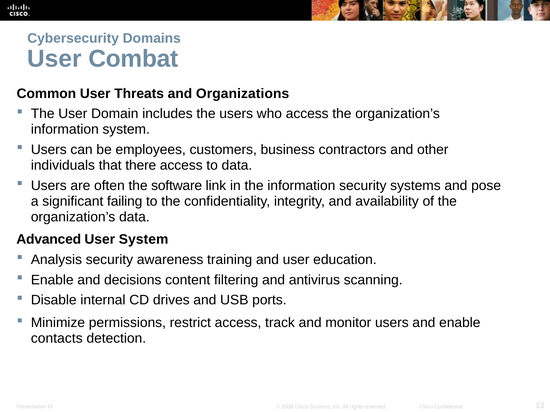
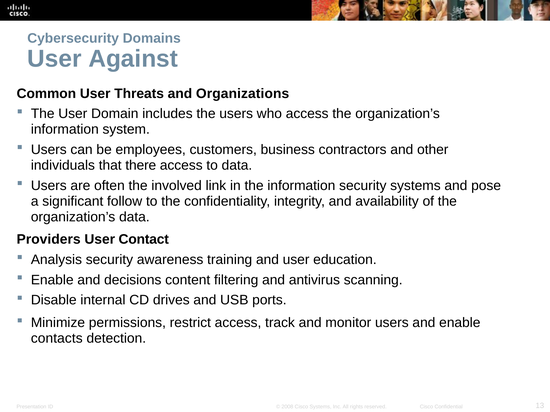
Combat: Combat -> Against (133, 59)
software: software -> involved (177, 186)
failing: failing -> follow (125, 201)
Advanced: Advanced -> Providers (49, 240)
User System: System -> Contact (144, 240)
